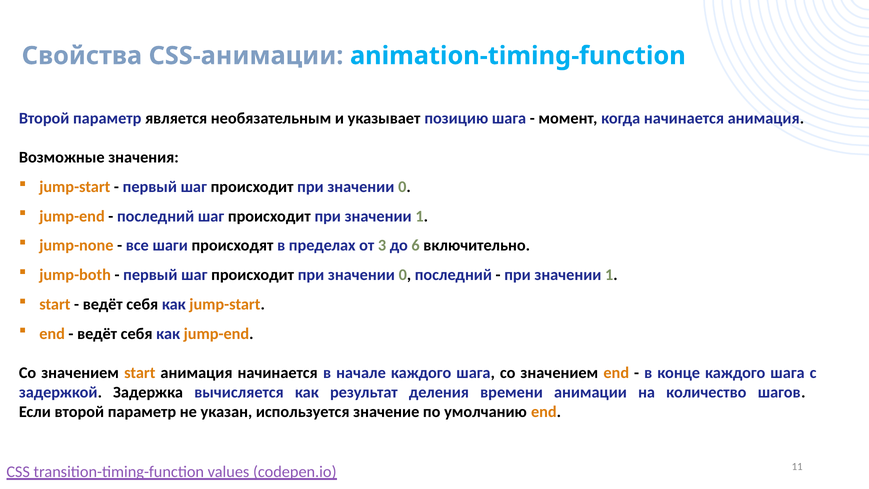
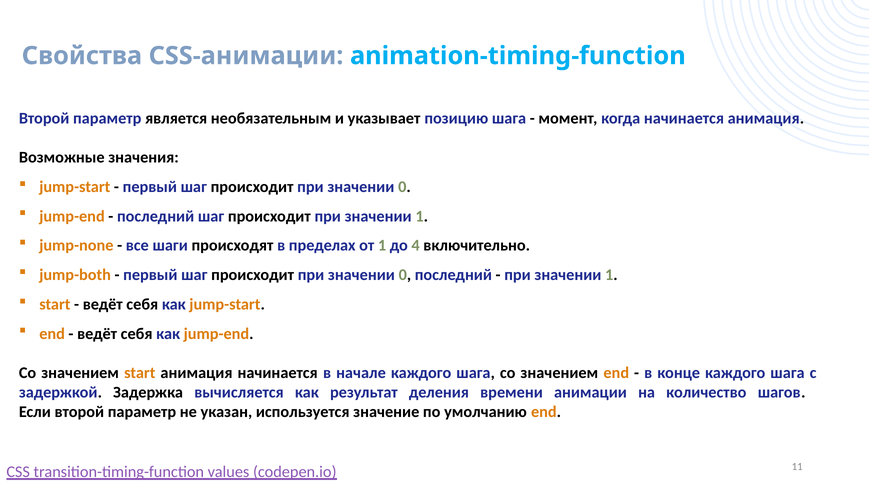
от 3: 3 -> 1 (382, 246)
6: 6 -> 4 (416, 246)
